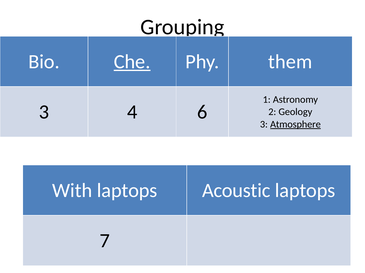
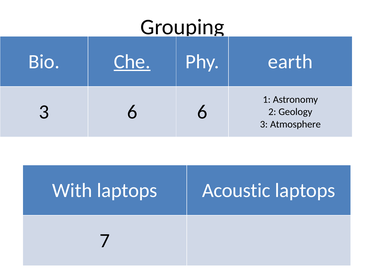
them: them -> earth (290, 62)
3 4: 4 -> 6 (132, 112)
Atmosphere underline: present -> none (295, 125)
